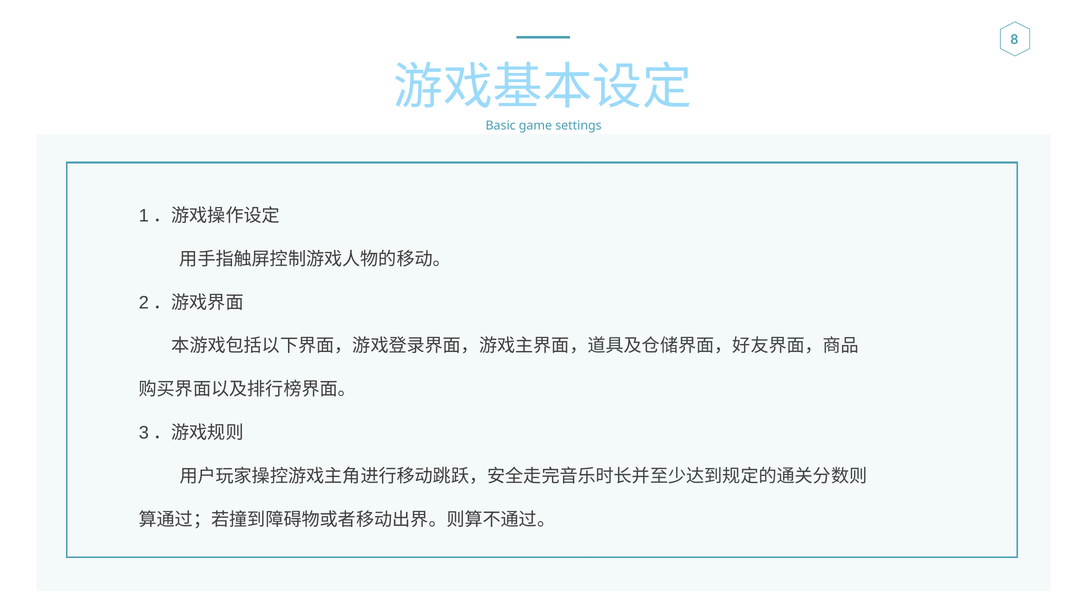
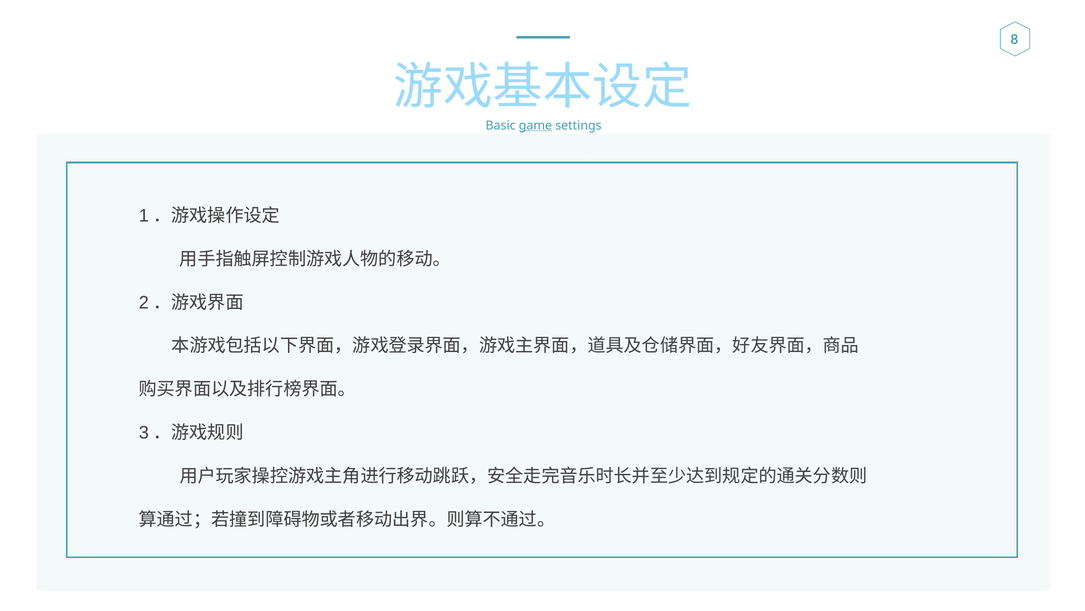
game underline: none -> present (535, 125)
